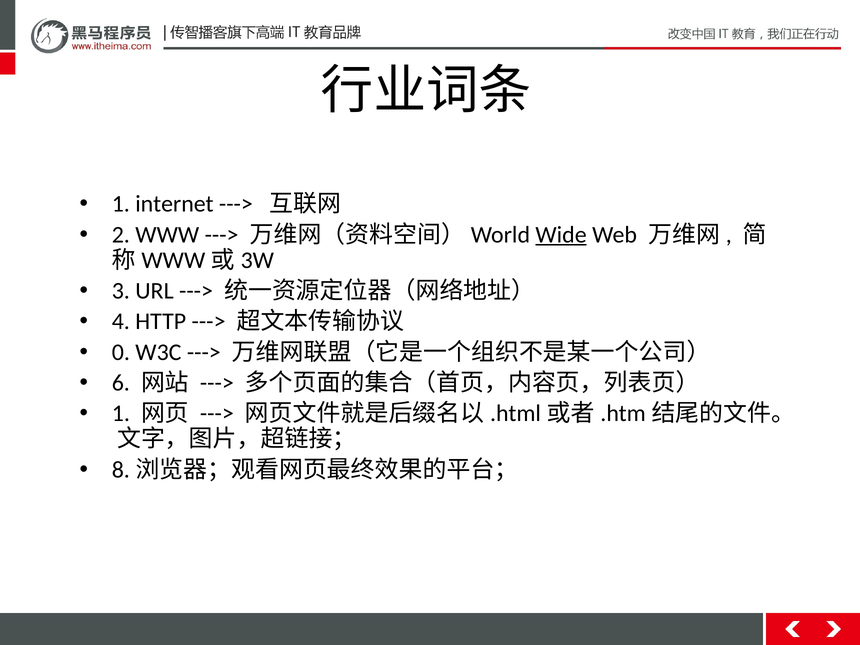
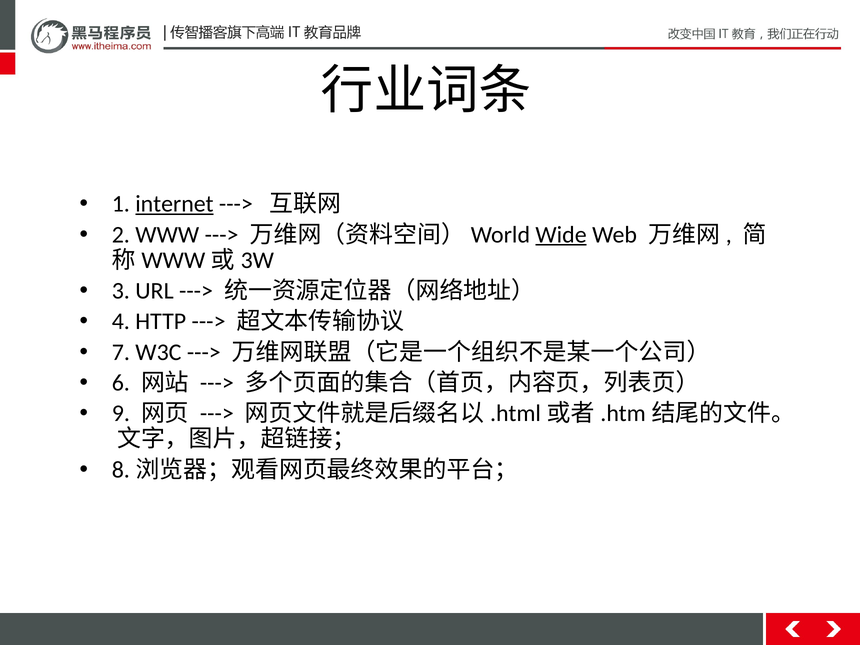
internet underline: none -> present (174, 204)
0: 0 -> 7 (121, 352)
1: 1 -> 9 (121, 413)
